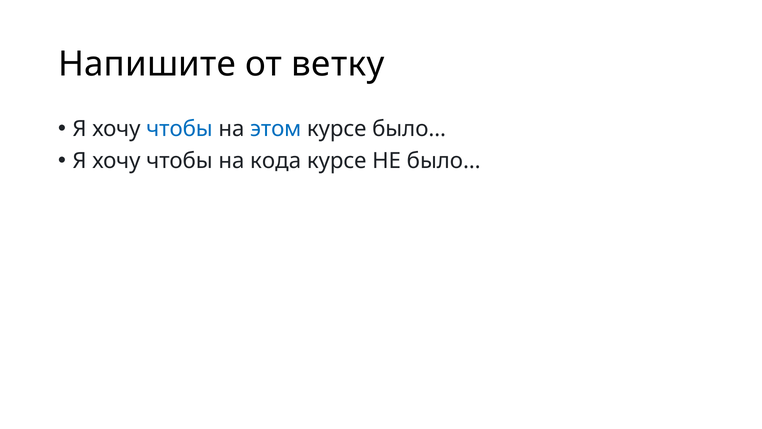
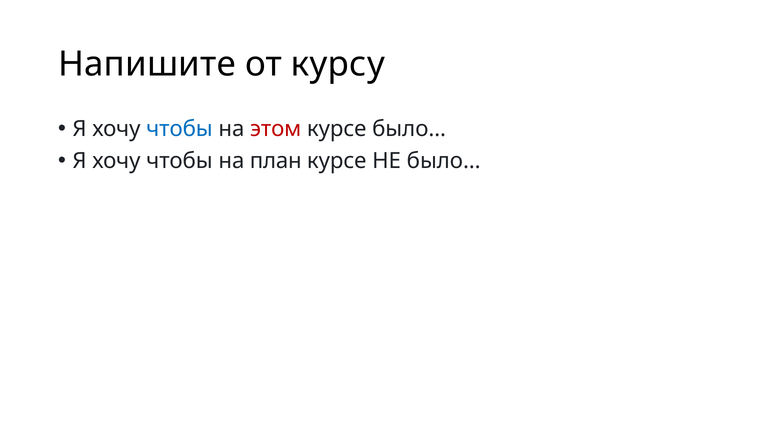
ветку: ветку -> курсу (338, 64)
этом colour: blue -> red (276, 129)
кода: кода -> план (276, 161)
